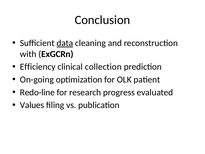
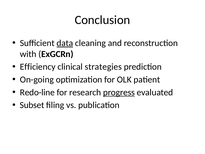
collection: collection -> strategies (103, 67)
progress underline: none -> present (119, 92)
Values: Values -> Subset (32, 105)
